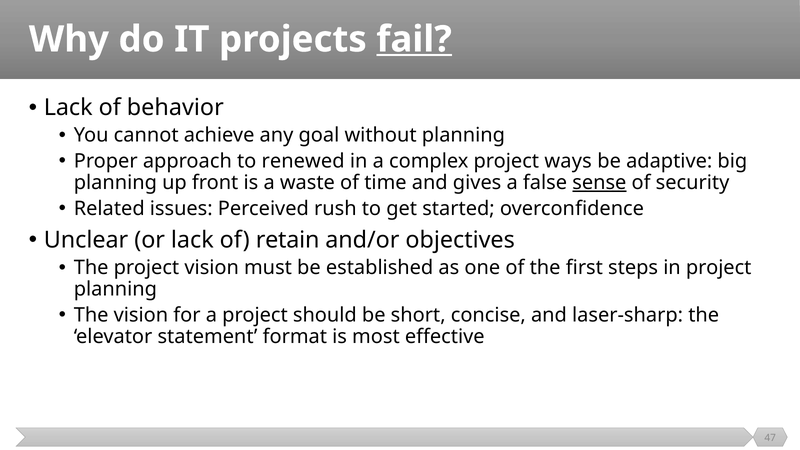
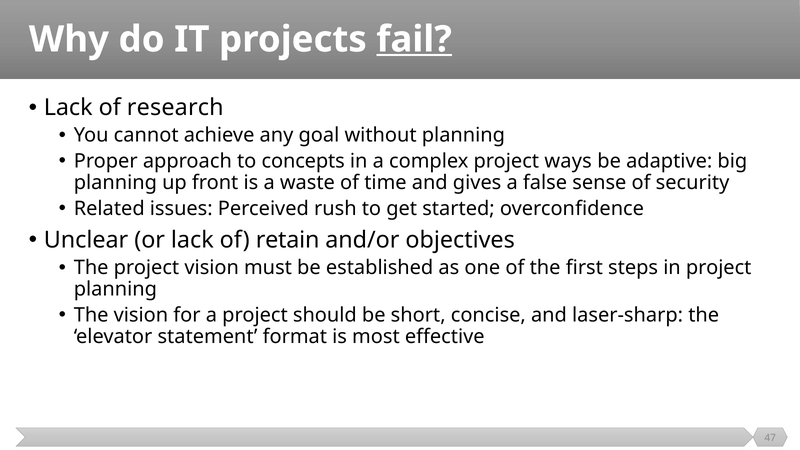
behavior: behavior -> research (175, 108)
renewed: renewed -> concepts (303, 161)
sense underline: present -> none (599, 183)
